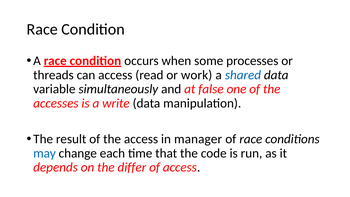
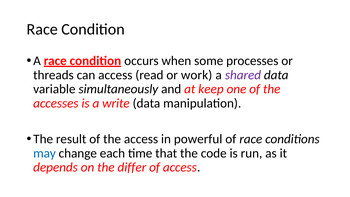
shared colour: blue -> purple (243, 75)
false: false -> keep (211, 89)
manager: manager -> powerful (198, 139)
